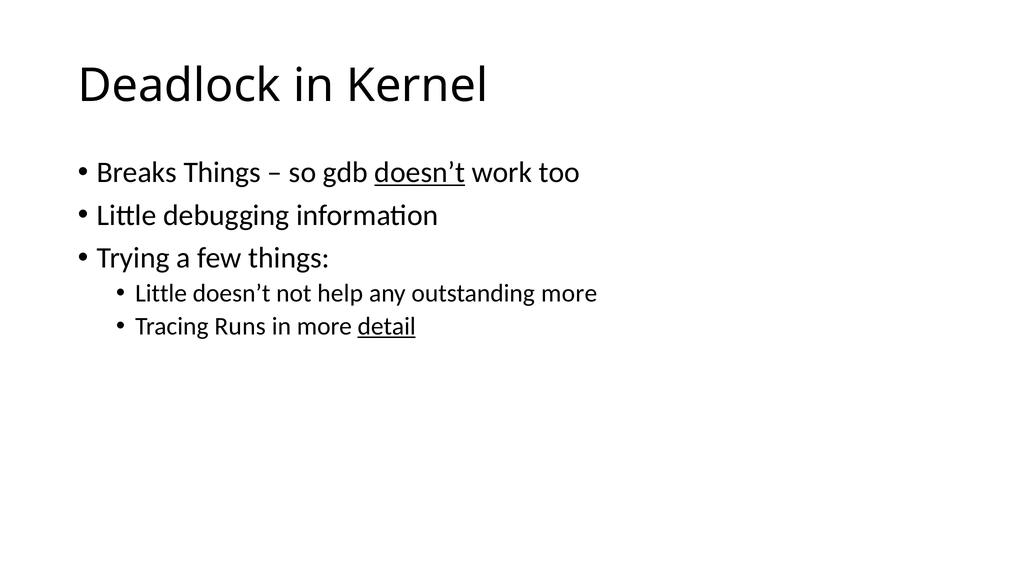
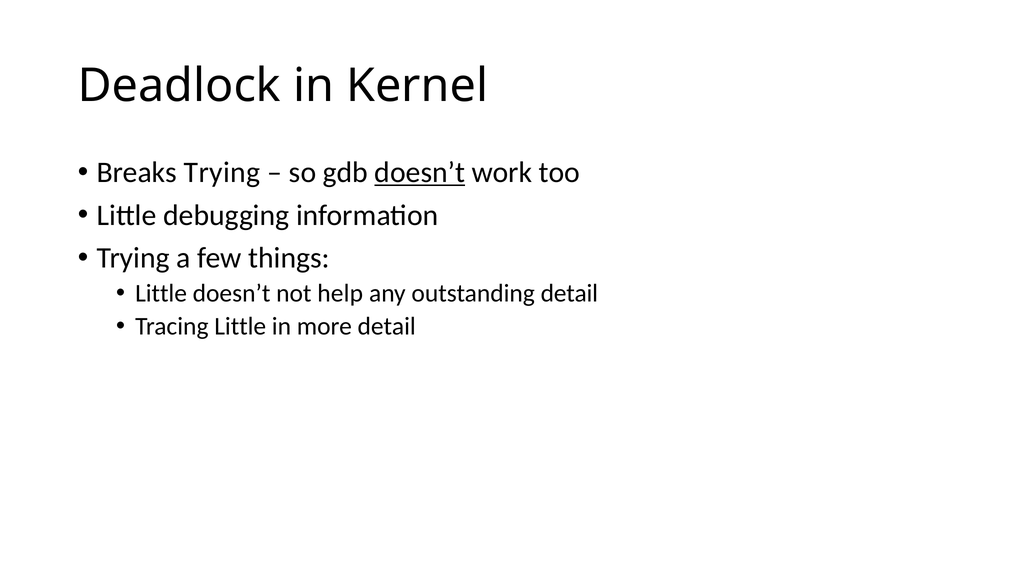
Breaks Things: Things -> Trying (222, 172)
outstanding more: more -> detail (569, 293)
Tracing Runs: Runs -> Little (240, 326)
detail underline: present -> none (387, 326)
